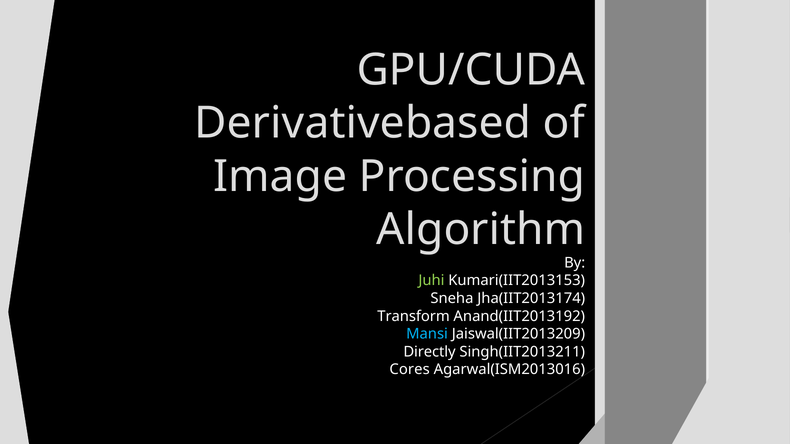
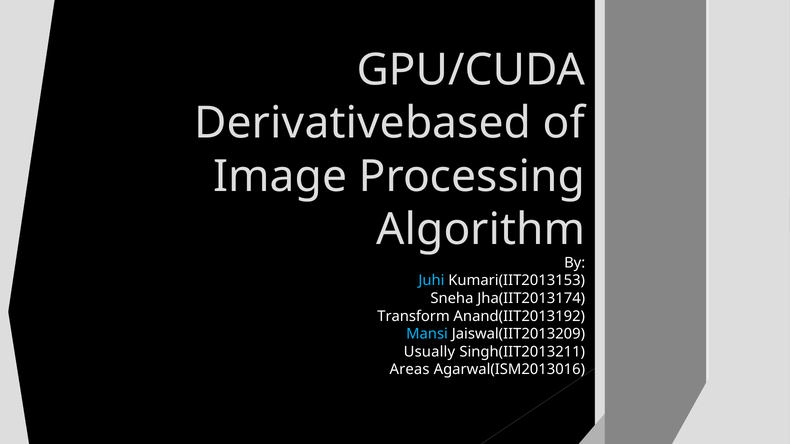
Juhi colour: light green -> light blue (431, 281)
Directly: Directly -> Usually (429, 352)
Cores: Cores -> Areas (410, 370)
